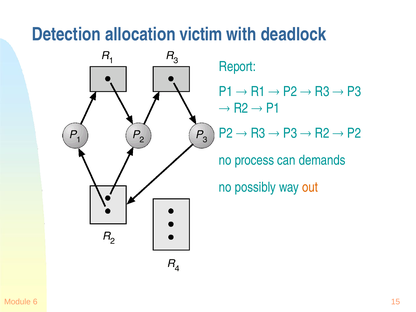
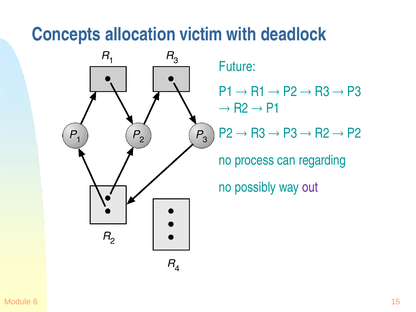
Detection: Detection -> Concepts (66, 34)
Report: Report -> Future (237, 66)
demands: demands -> regarding (322, 160)
out colour: orange -> purple (310, 187)
